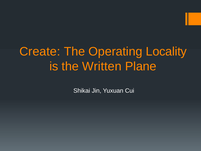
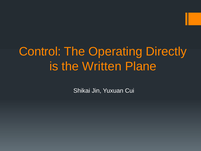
Create: Create -> Control (40, 52)
Locality: Locality -> Directly (166, 52)
